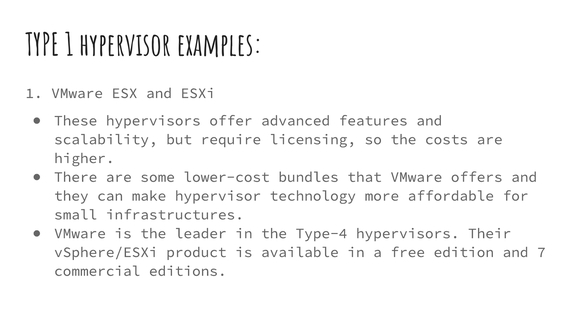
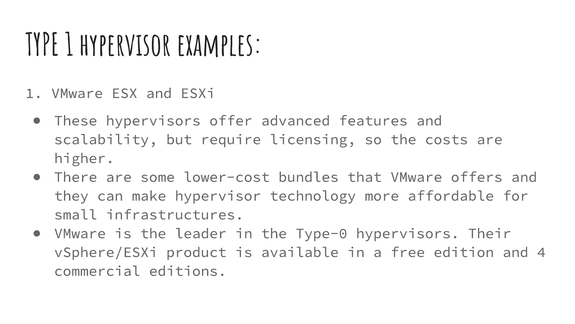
Type-4: Type-4 -> Type-0 (321, 233)
7: 7 -> 4 (541, 252)
